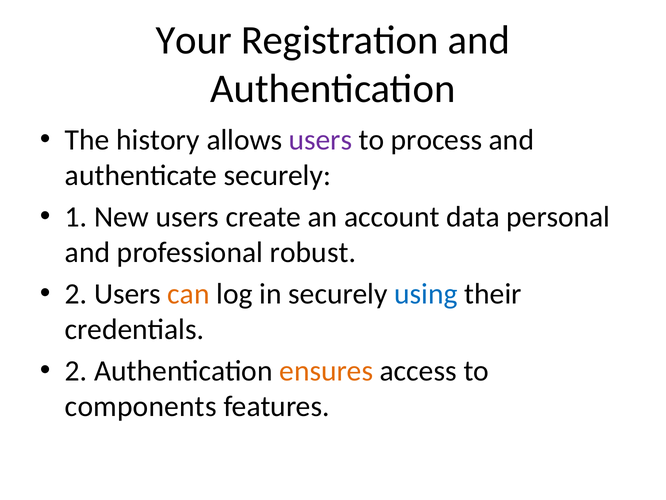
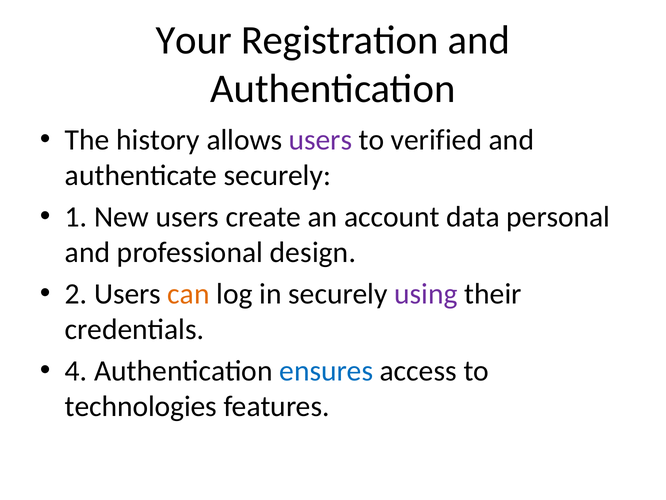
process: process -> verified (436, 140)
robust: robust -> design (313, 252)
using colour: blue -> purple (426, 294)
2: 2 -> 4 (76, 371)
ensures colour: orange -> blue (326, 371)
components: components -> technologies (141, 406)
